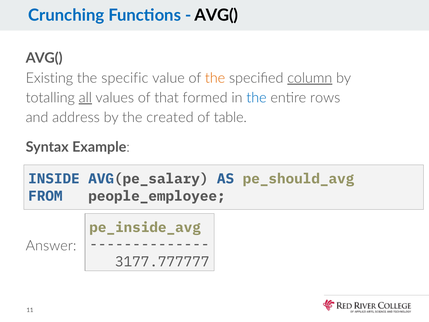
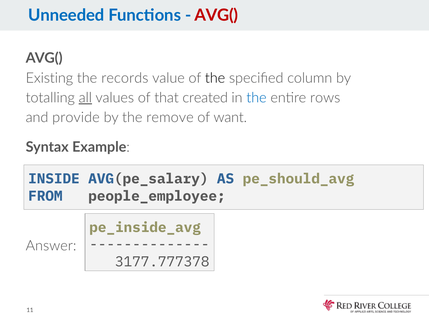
Crunching: Crunching -> Unneeded (66, 15)
AVG( colour: black -> red (216, 15)
specific: specific -> records (125, 78)
the colour: orange -> black (215, 78)
column underline: present -> none (310, 78)
formed: formed -> created (205, 98)
address: address -> provide (76, 117)
created: created -> remove (170, 117)
table: table -> want (230, 117)
3177.777777: 3177.777777 -> 3177.777378 (162, 261)
